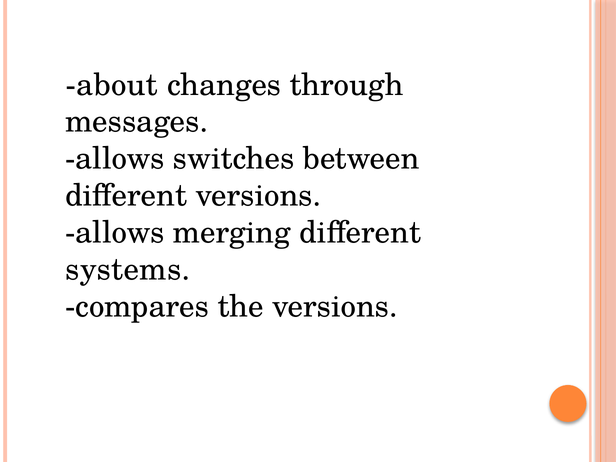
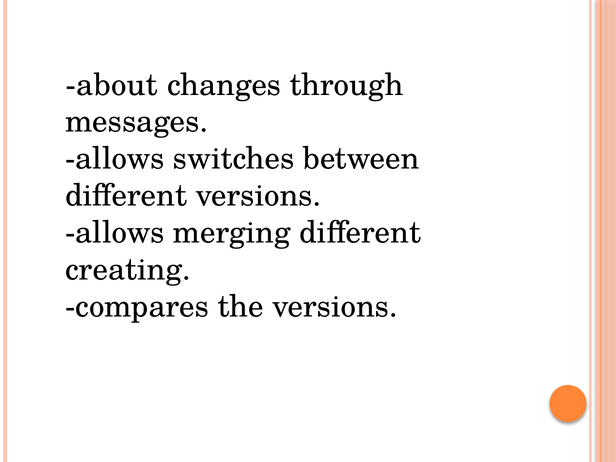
systems: systems -> creating (128, 270)
